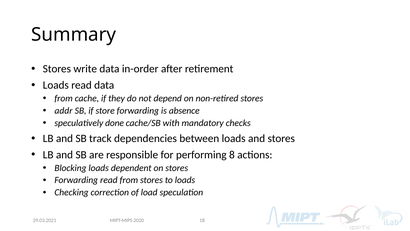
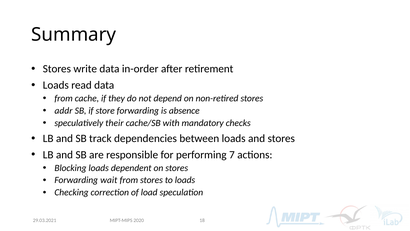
done: done -> their (114, 123)
8: 8 -> 7 (232, 154)
Forwarding read: read -> wait (109, 180)
